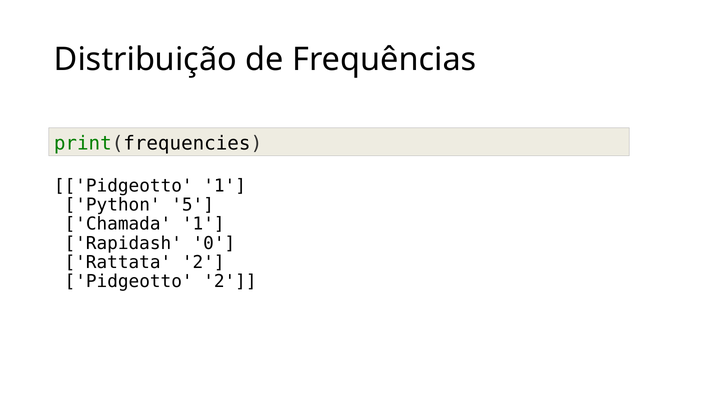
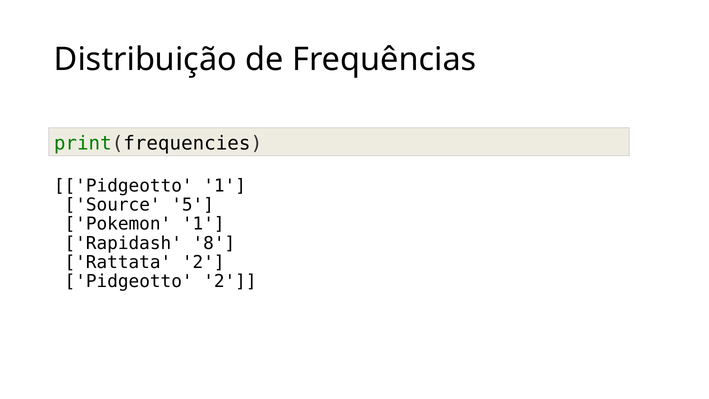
Python: Python -> Source (113, 205)
Chamada: Chamada -> Pokemon (118, 224)
0: 0 -> 8 (214, 243)
